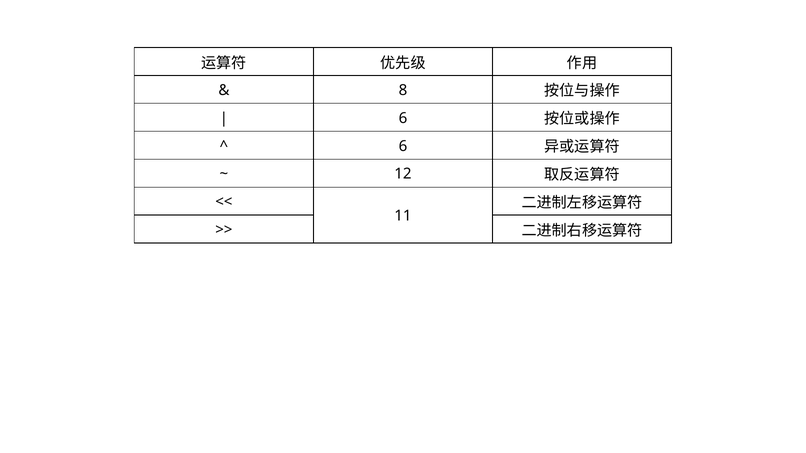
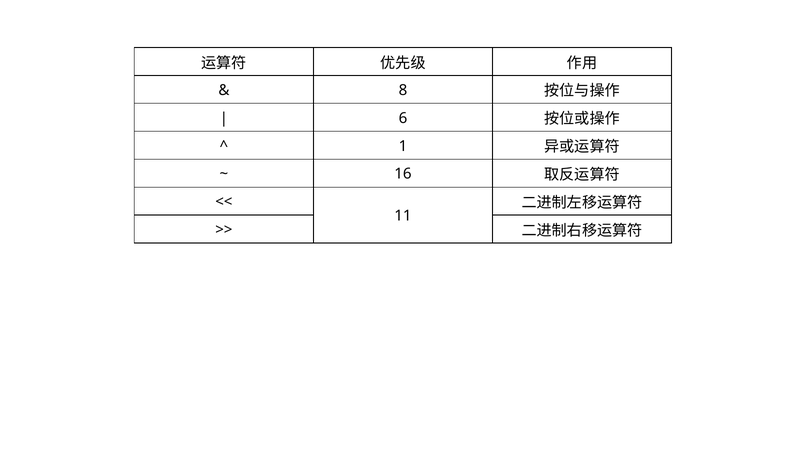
6: 6 -> 1 (403, 146)
12: 12 -> 16 (403, 174)
